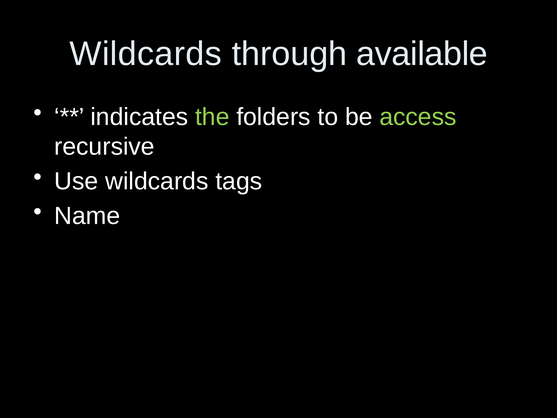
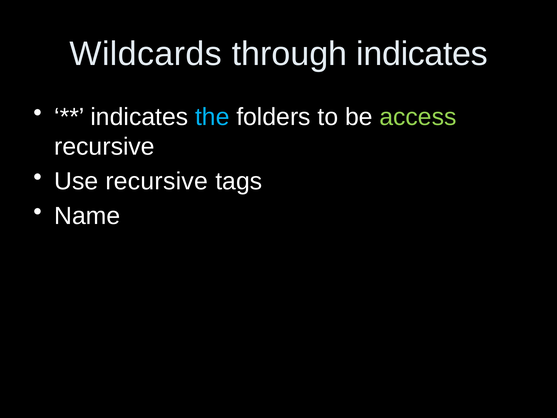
through available: available -> indicates (422, 54)
the colour: light green -> light blue (212, 117)
Use wildcards: wildcards -> recursive (157, 181)
